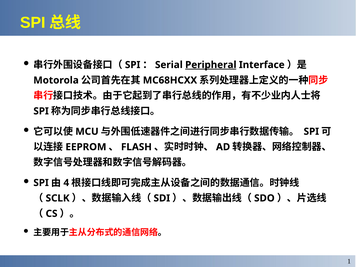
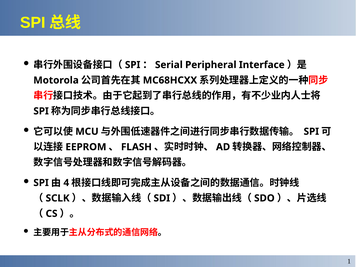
Peripheral underline: present -> none (211, 65)
